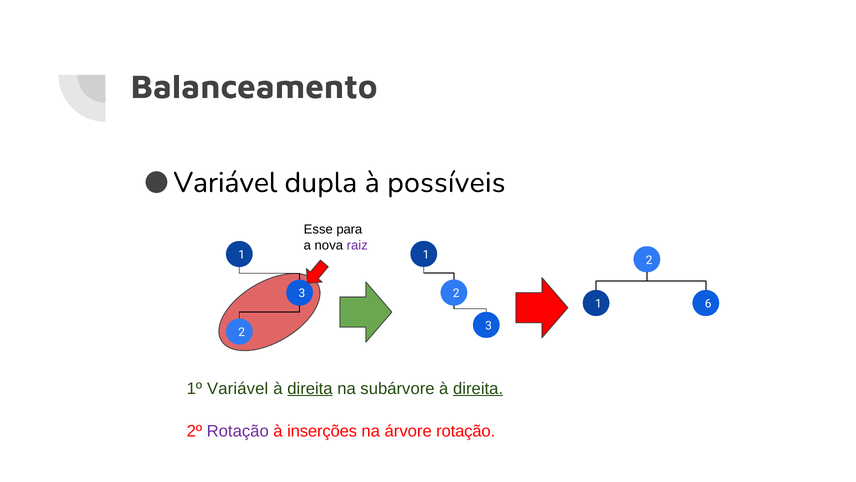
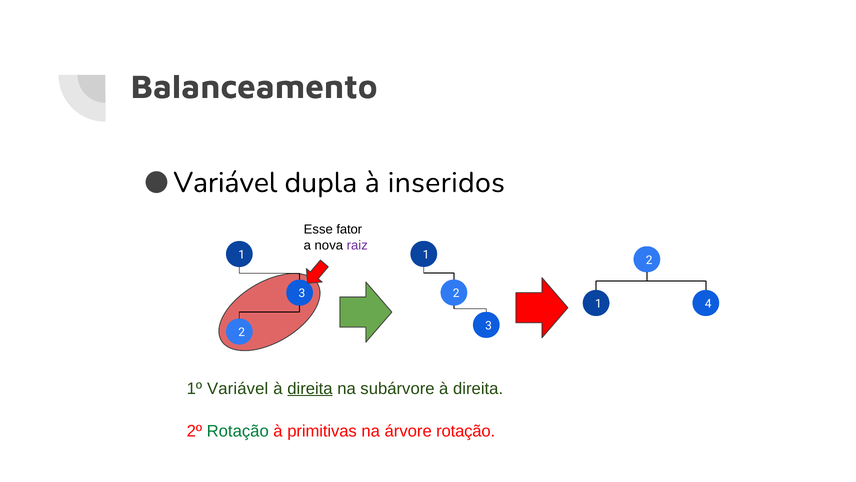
possíveis: possíveis -> inseridos (446, 182)
para: para -> fator (349, 229)
6: 6 -> 4 (708, 303)
direita underline: present -> none (478, 388)
Rotação colour: purple -> green (238, 431)
inserções: inserções -> primitivas (322, 431)
